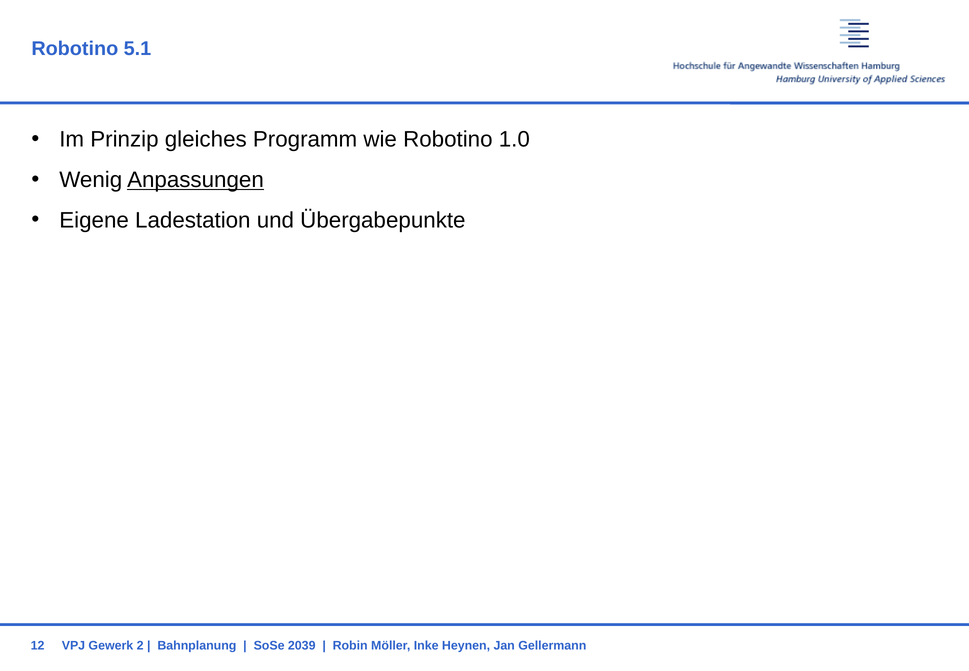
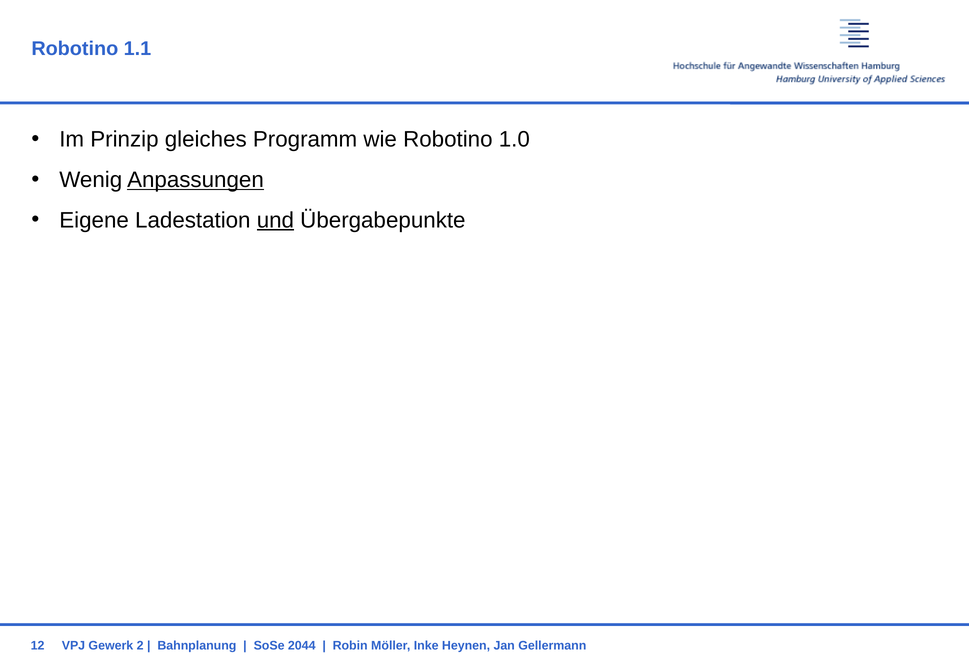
5.1: 5.1 -> 1.1 (137, 49)
und underline: none -> present (275, 220)
2039: 2039 -> 2044 (302, 646)
